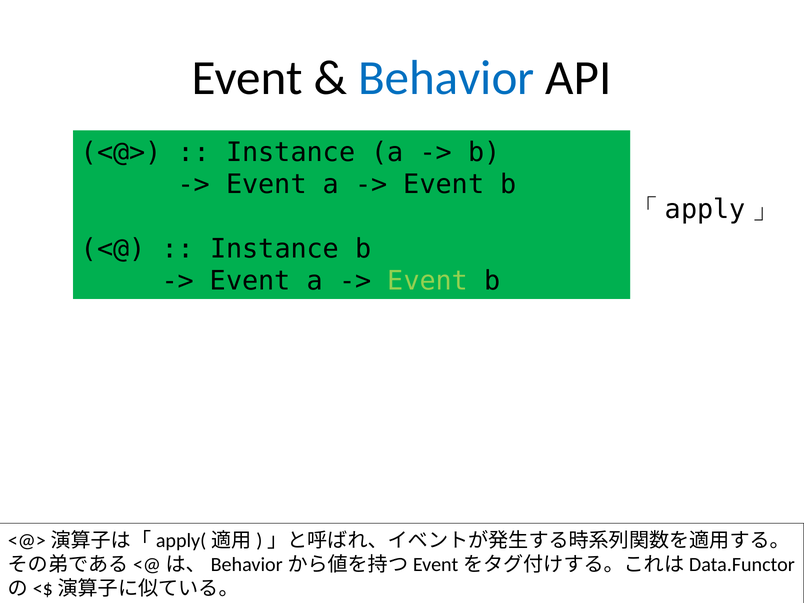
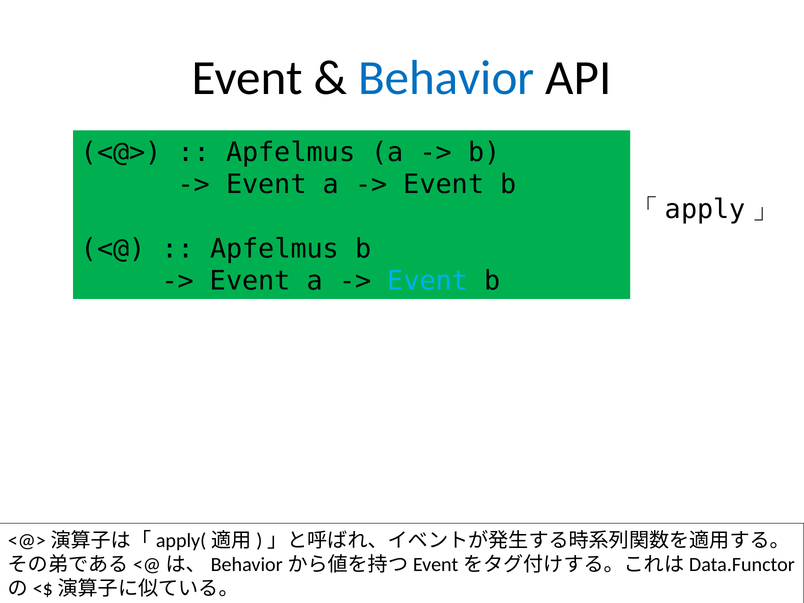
Instance: Instance -> Apfelmus (291, 152)
Instance: Instance -> Apfelmus (275, 249)
Event colour: light green -> light blue (428, 281)
